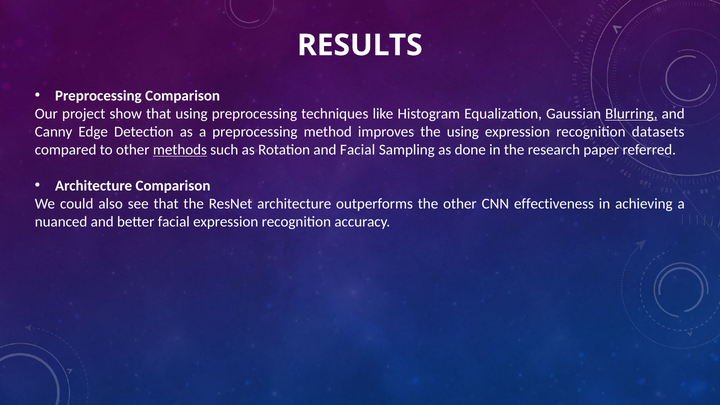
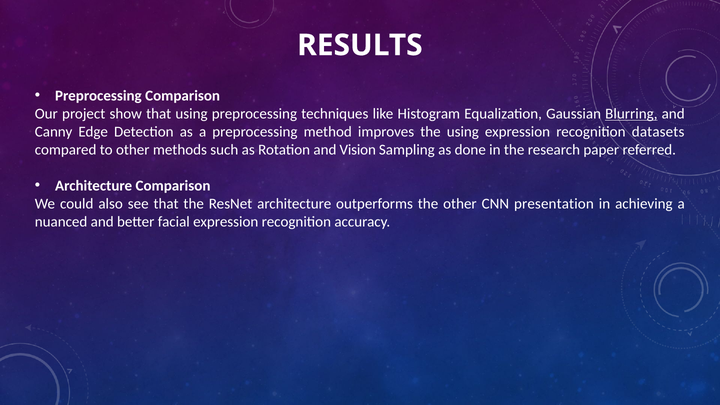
methods underline: present -> none (180, 150)
and Facial: Facial -> Vision (358, 150)
effectiveness: effectiveness -> presentation (554, 204)
